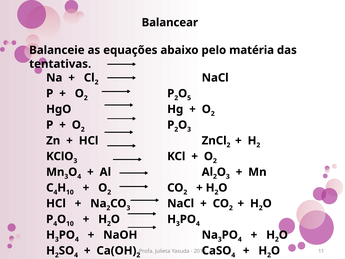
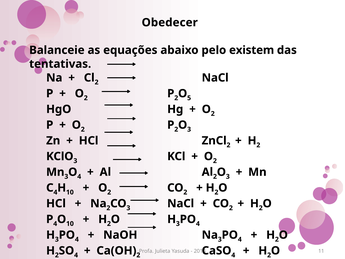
Balancear: Balancear -> Obedecer (170, 22)
matéria: matéria -> existem (252, 50)
